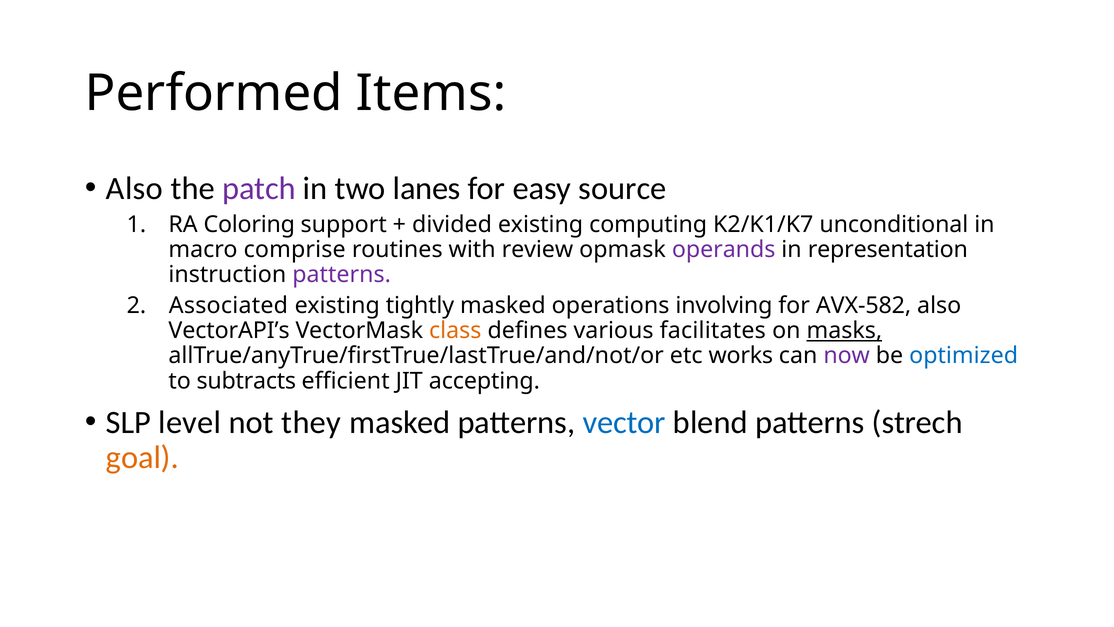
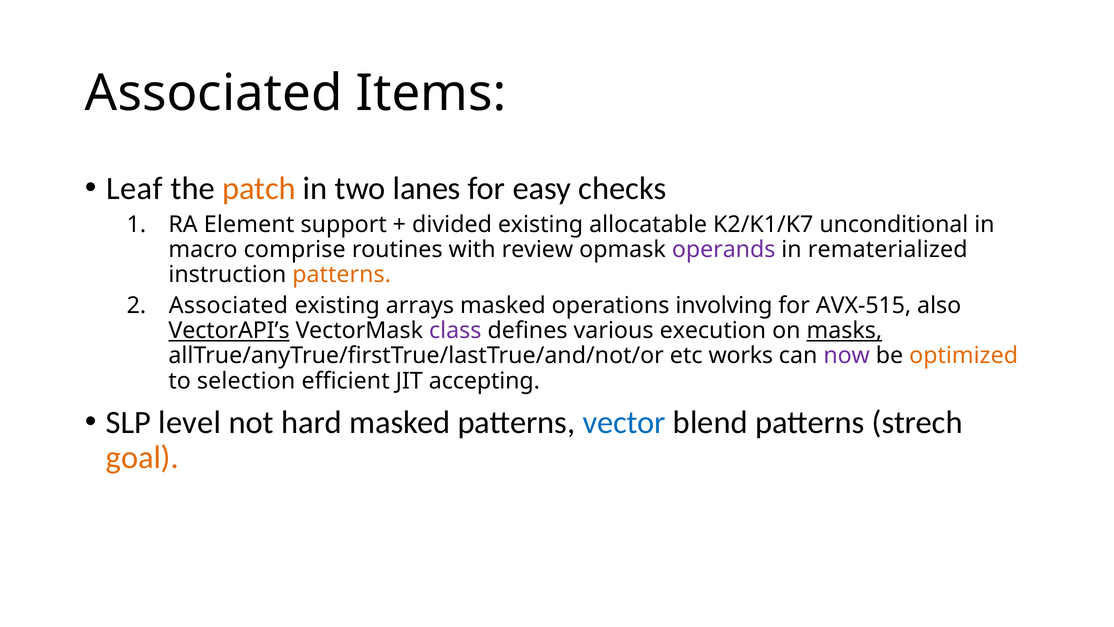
Performed: Performed -> Associated (214, 94)
Also: Also -> Leaf (134, 188)
patch colour: purple -> orange (259, 188)
source: source -> checks (622, 188)
Coloring: Coloring -> Element (249, 224)
computing: computing -> allocatable (648, 224)
representation: representation -> rematerialized (888, 249)
patterns colour: purple -> orange (342, 274)
tightly: tightly -> arrays (420, 305)
AVX-582: AVX-582 -> AVX-515 (864, 305)
VectorAPI’s underline: none -> present (229, 330)
class colour: orange -> purple (455, 330)
facilitates: facilitates -> execution (713, 330)
optimized colour: blue -> orange (964, 356)
subtracts: subtracts -> selection (246, 381)
they: they -> hard (311, 422)
